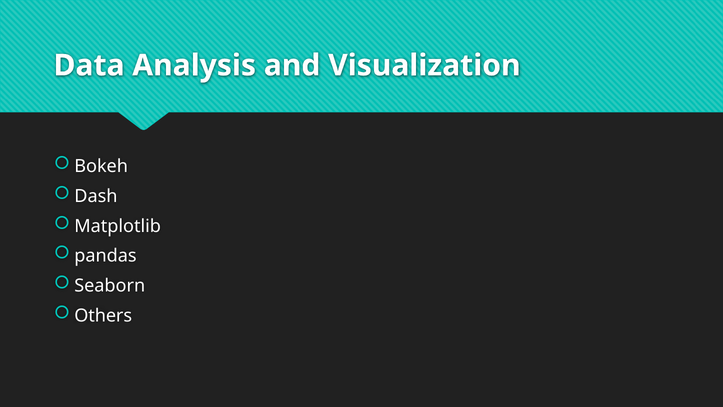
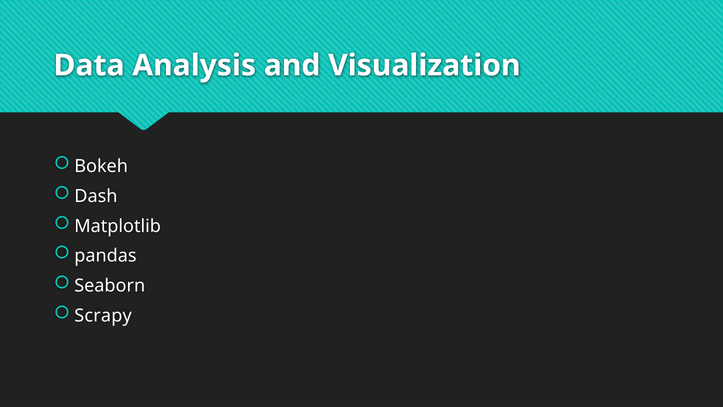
Others: Others -> Scrapy (103, 315)
